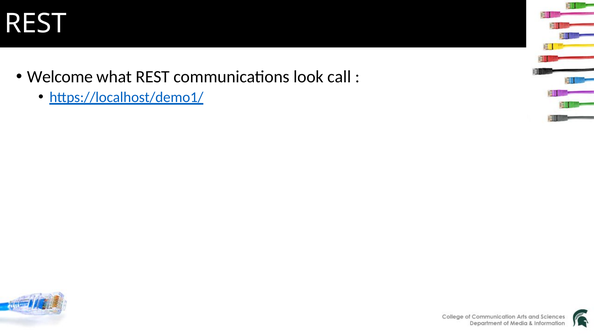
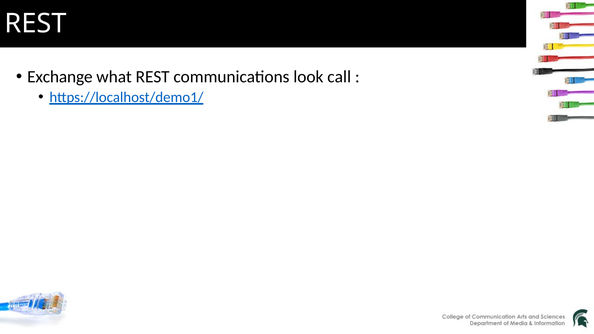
Welcome: Welcome -> Exchange (60, 77)
